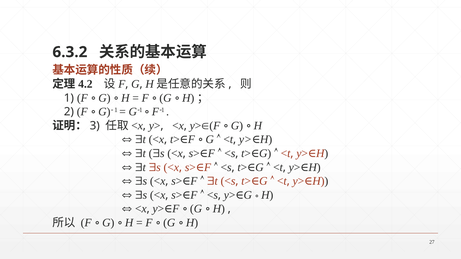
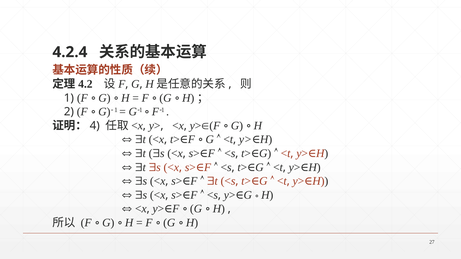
6.3.2: 6.3.2 -> 4.2.4 (70, 52)
3: 3 -> 4 (95, 126)
